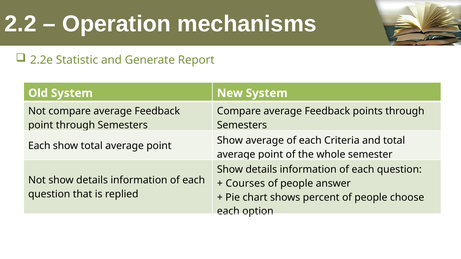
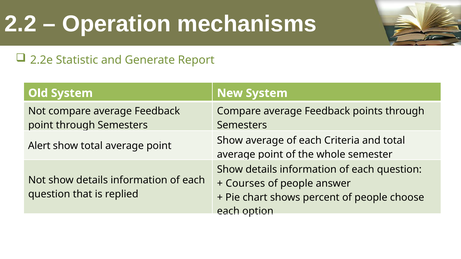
Each: Each -> Alert (39, 146)
